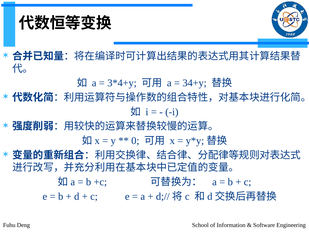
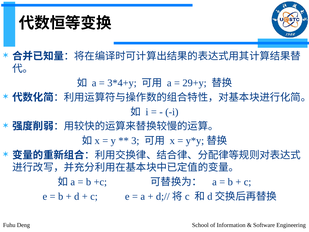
34+y: 34+y -> 29+y (195, 83)
0: 0 -> 3 (135, 141)
